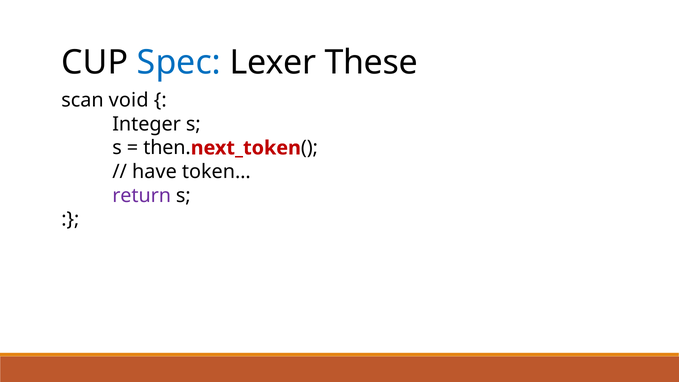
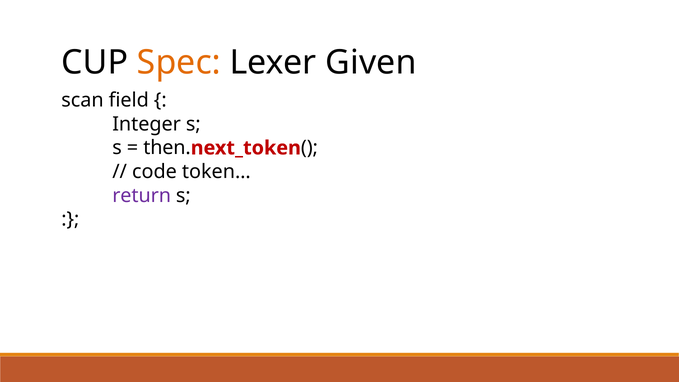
Spec colour: blue -> orange (179, 62)
These: These -> Given (371, 62)
void: void -> field (129, 100)
have: have -> code (154, 172)
